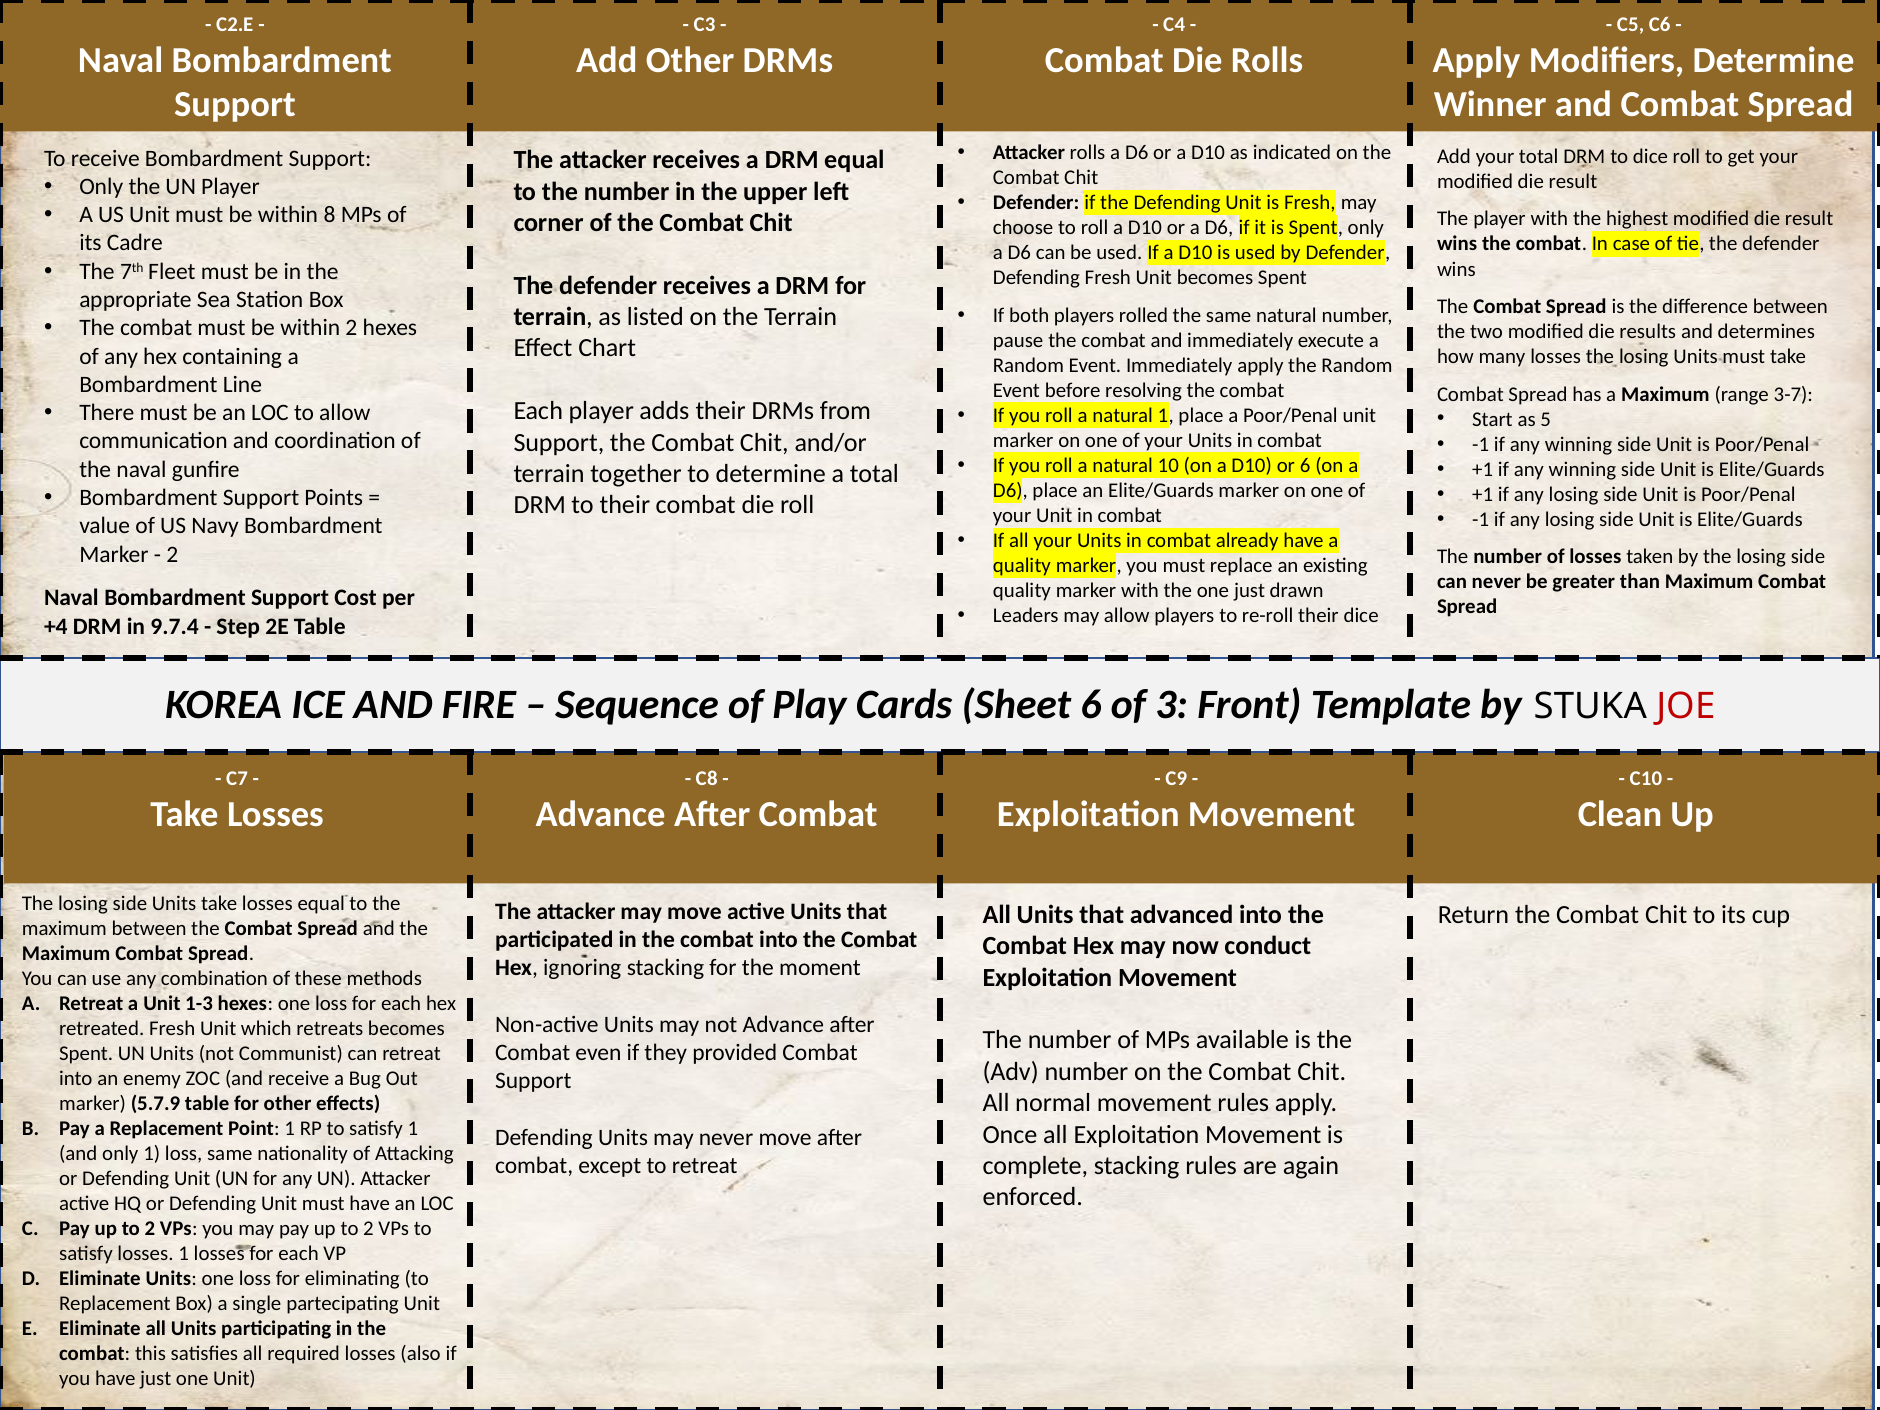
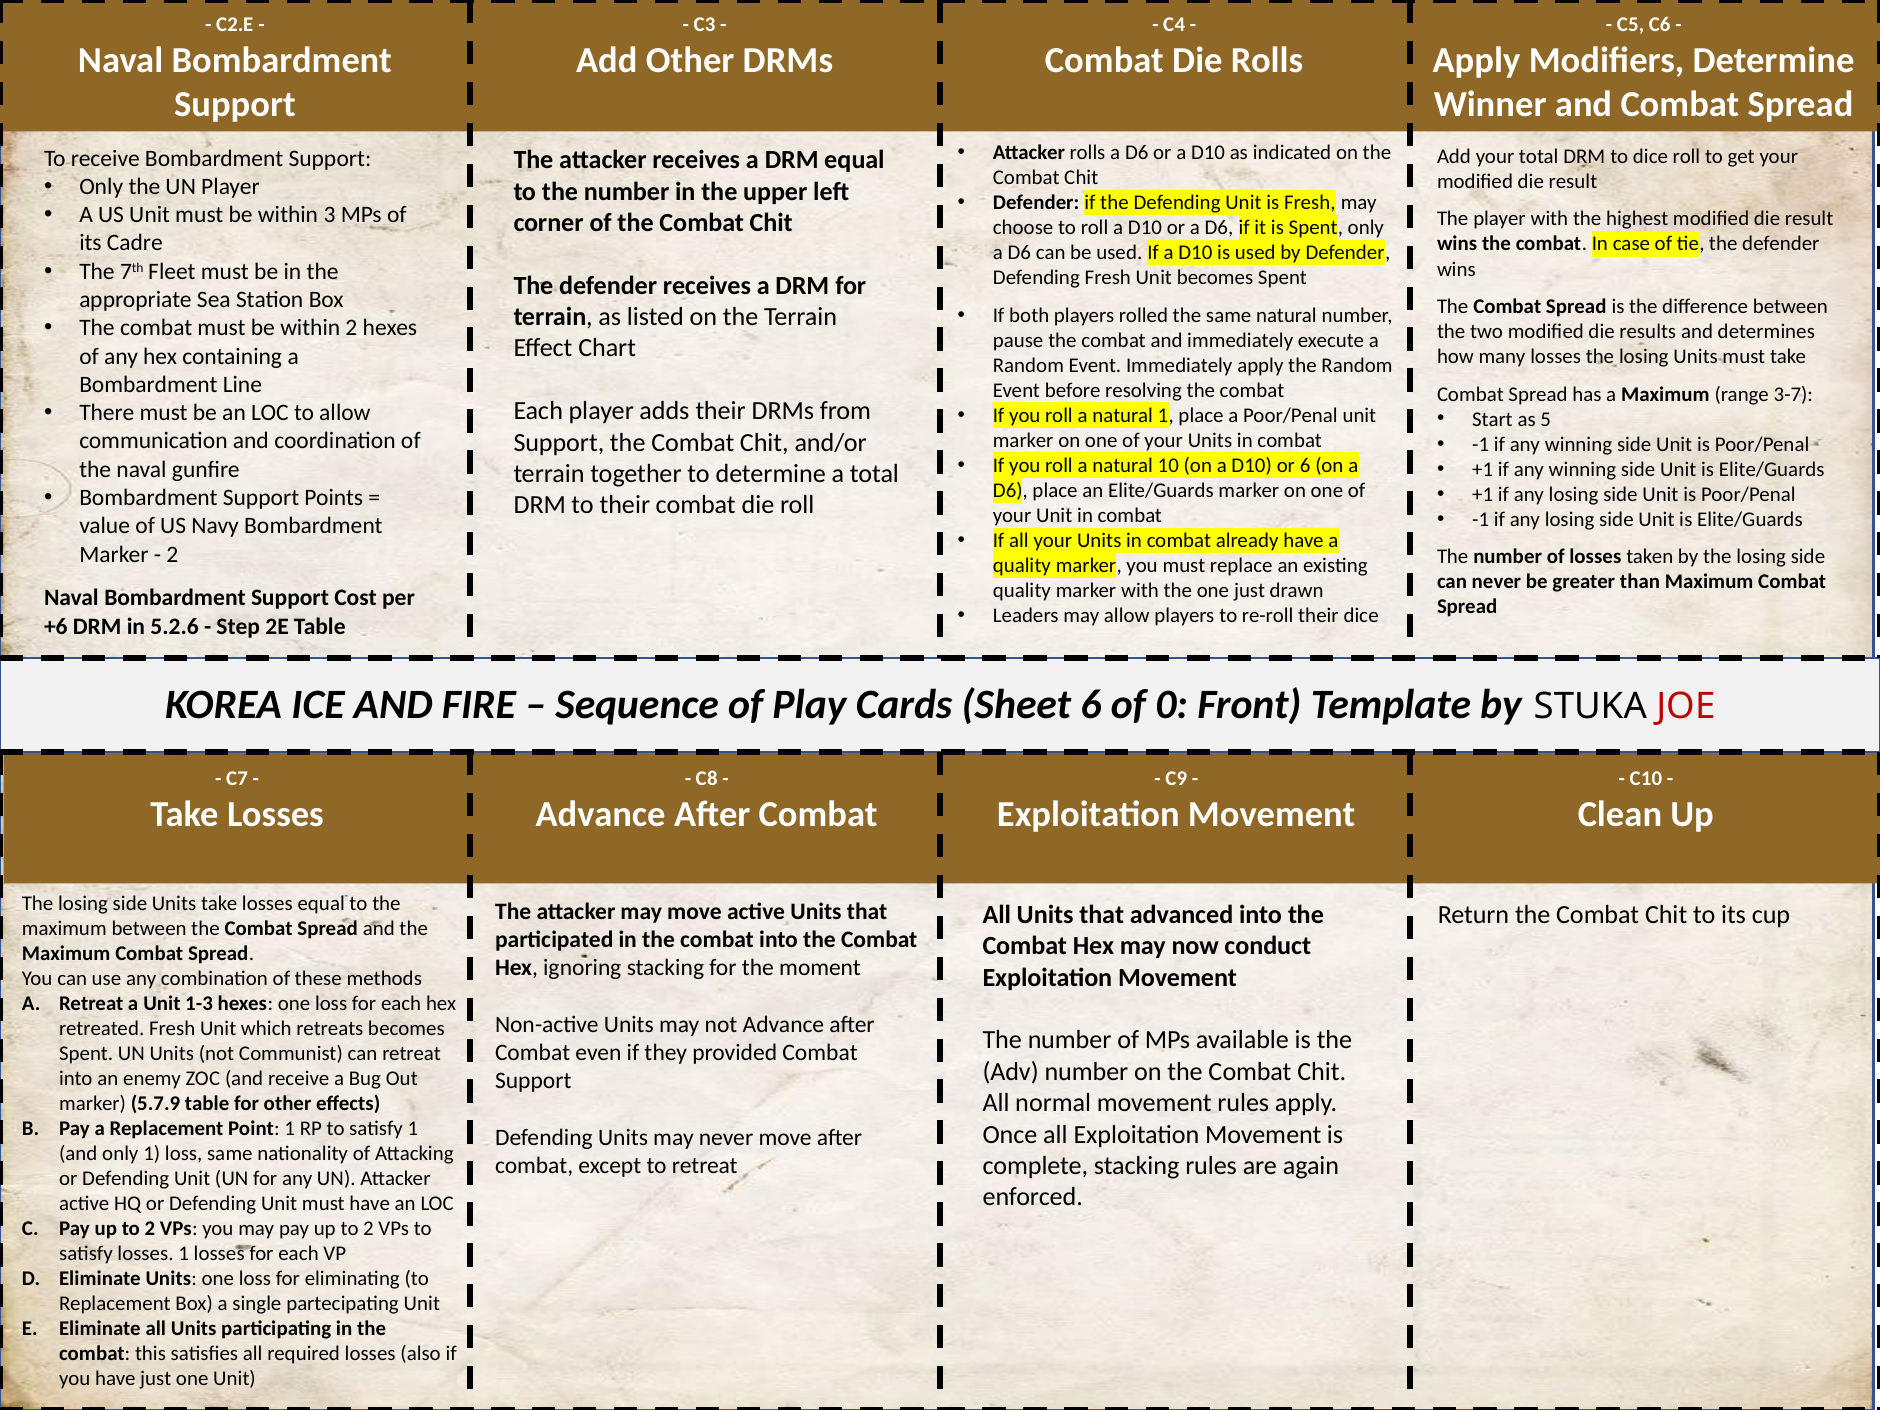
8: 8 -> 3 (330, 215)
+4: +4 -> +6 (56, 626)
9.7.4: 9.7.4 -> 5.2.6 (175, 626)
3: 3 -> 0 (1172, 705)
